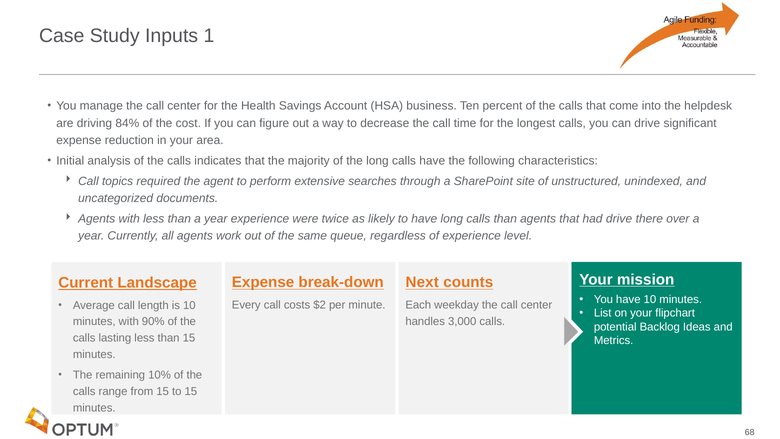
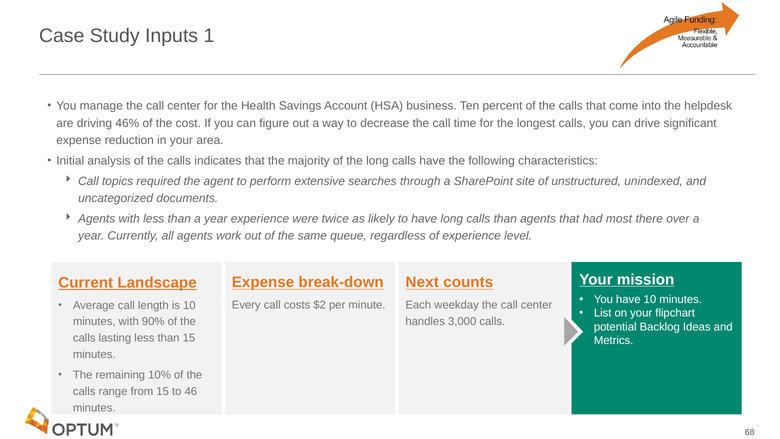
84%: 84% -> 46% (127, 123)
had drive: drive -> most (619, 219)
to 15: 15 -> 46 (191, 391)
